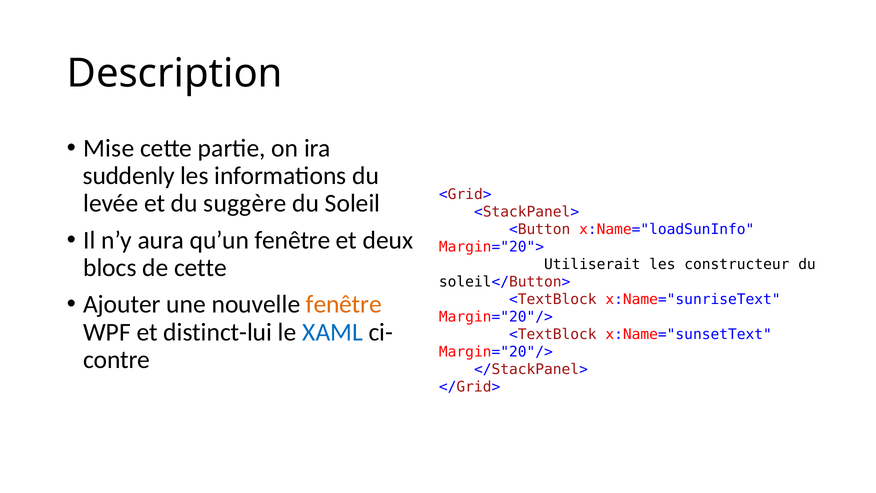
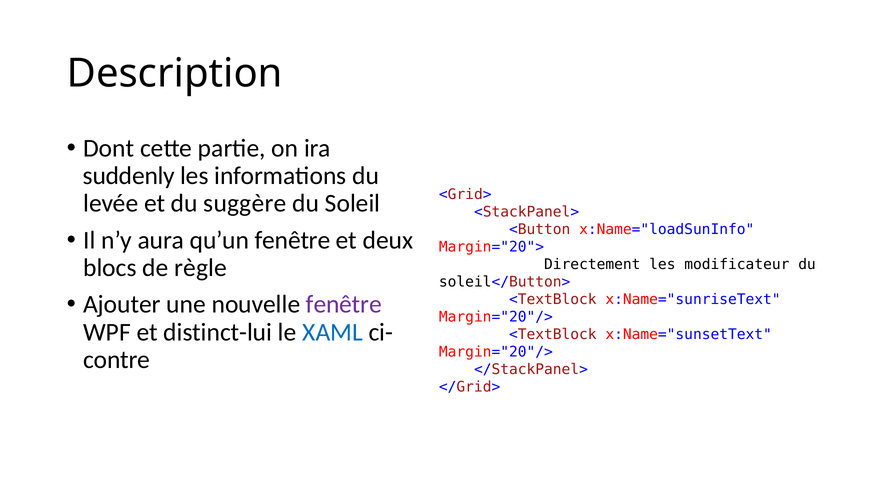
Mise: Mise -> Dont (109, 148)
de cette: cette -> règle (201, 268)
Utiliserait: Utiliserait -> Directement (592, 264)
constructeur: constructeur -> modificateur (737, 264)
fenêtre colour: orange -> purple (344, 304)
